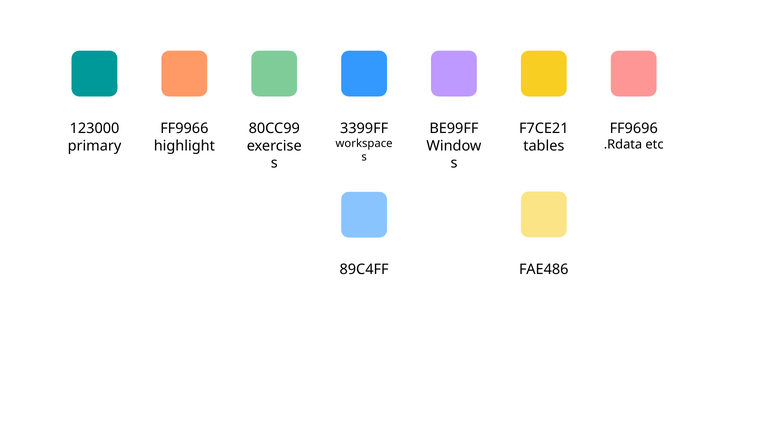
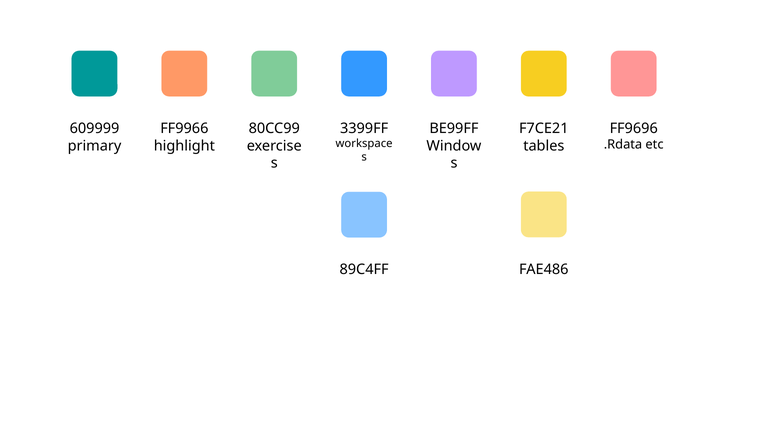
123000: 123000 -> 609999 (95, 128)
